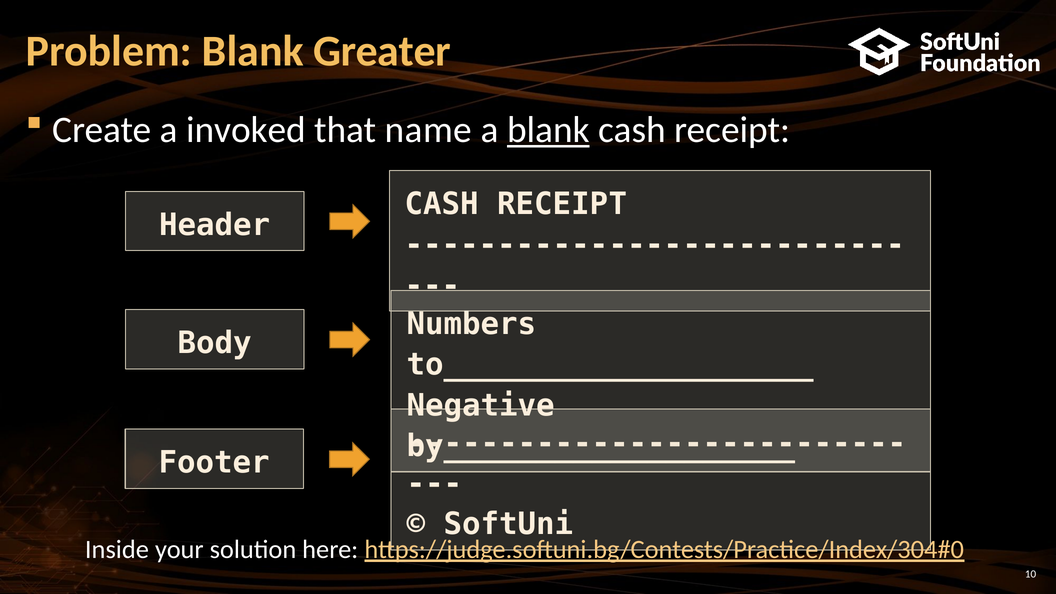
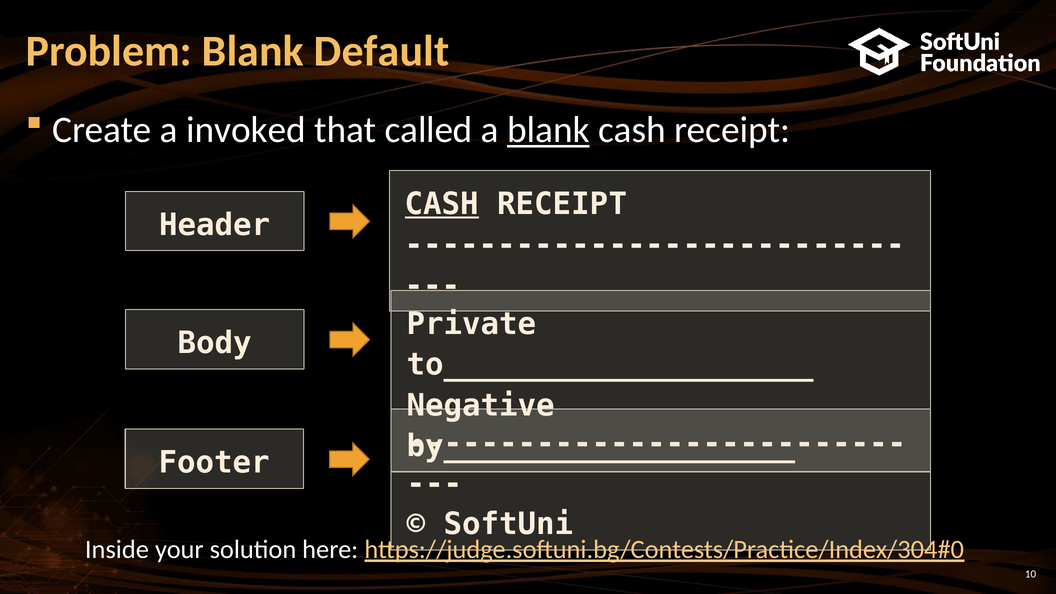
Greater: Greater -> Default (382, 51)
name: name -> called (429, 130)
CASH underline: none -> present (442, 204)
Numbers: Numbers -> Private (472, 324)
